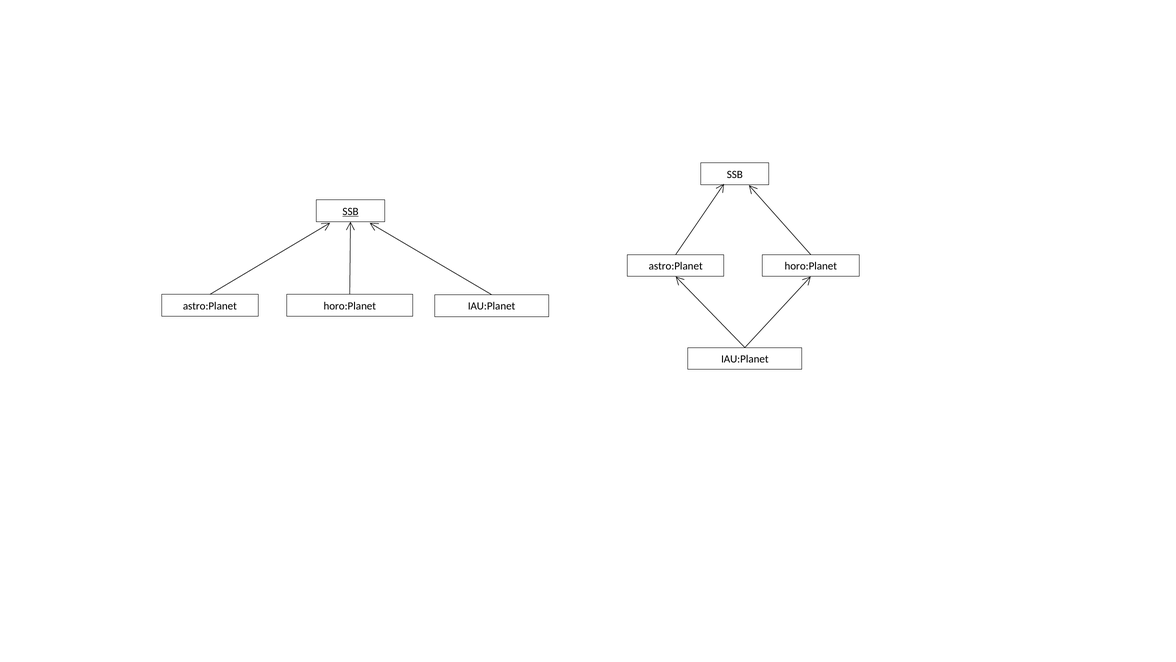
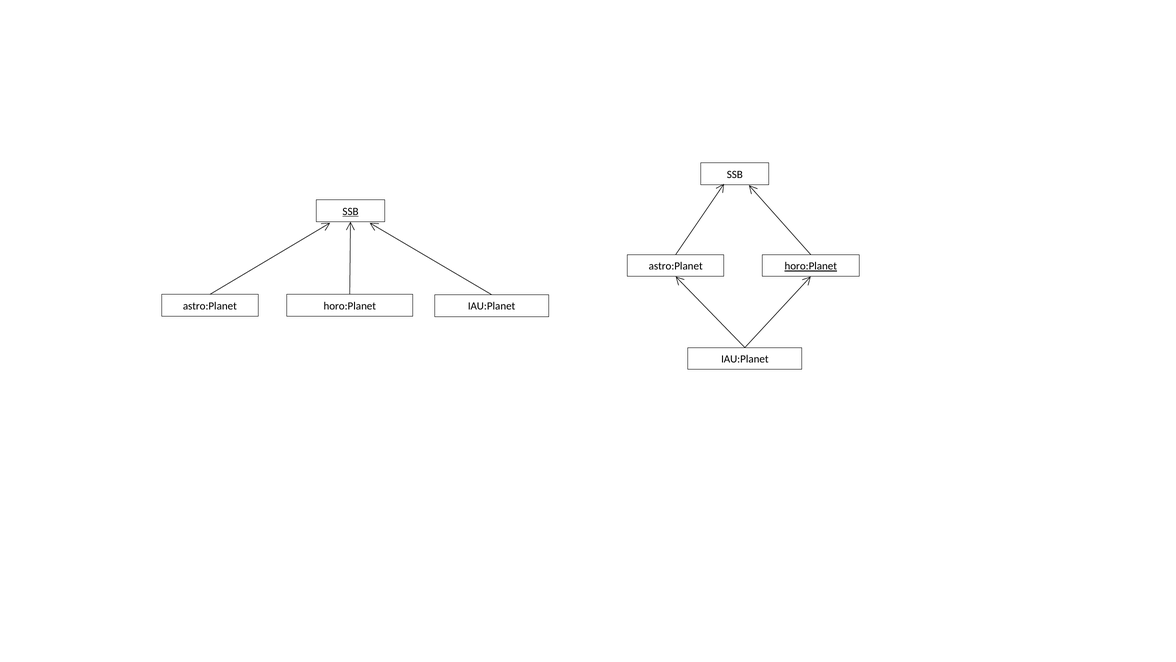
horo:Planet underline: none -> present (811, 266)
